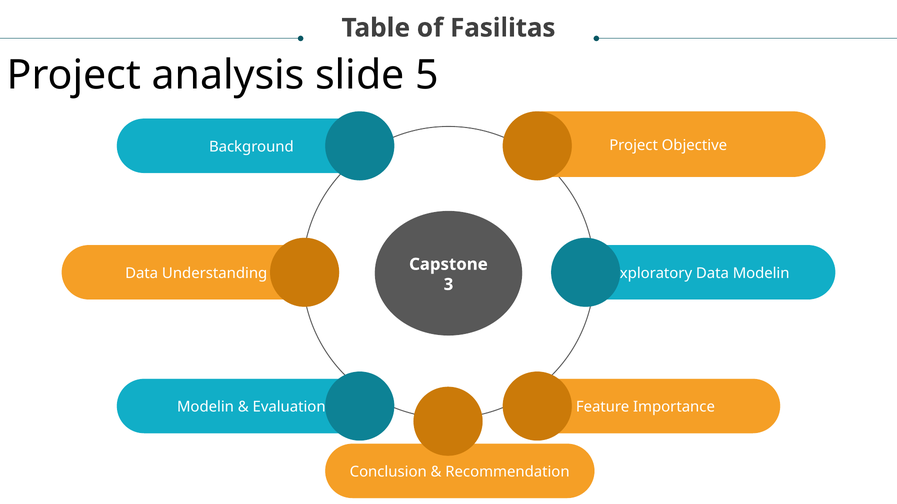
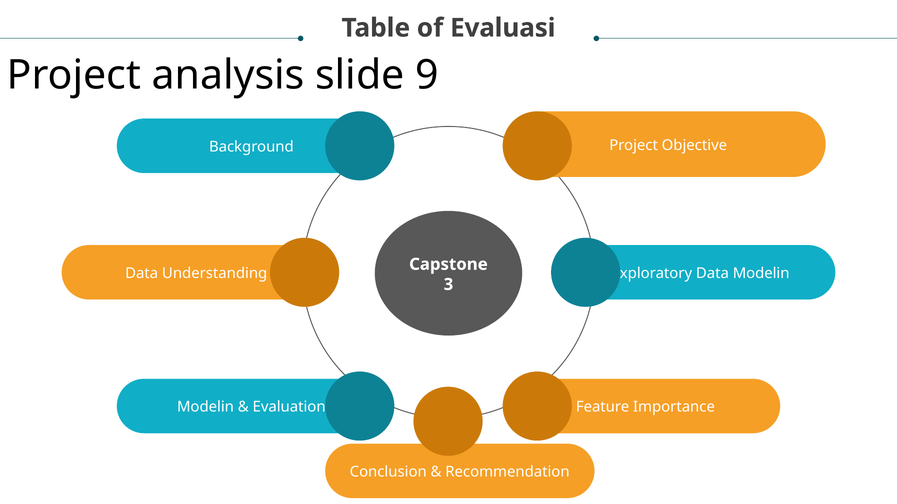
Fasilitas: Fasilitas -> Evaluasi (503, 28)
5: 5 -> 9 (427, 75)
